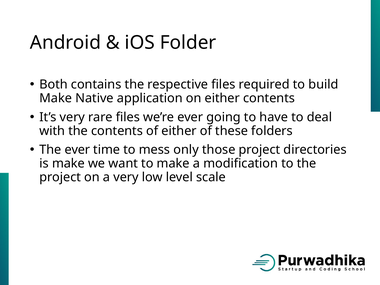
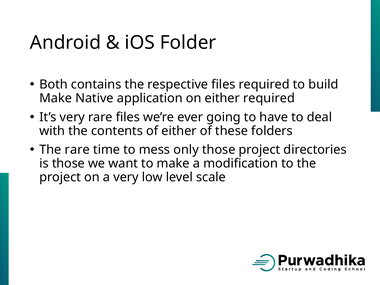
either contents: contents -> required (269, 98)
The ever: ever -> rare (77, 150)
is make: make -> those (68, 163)
